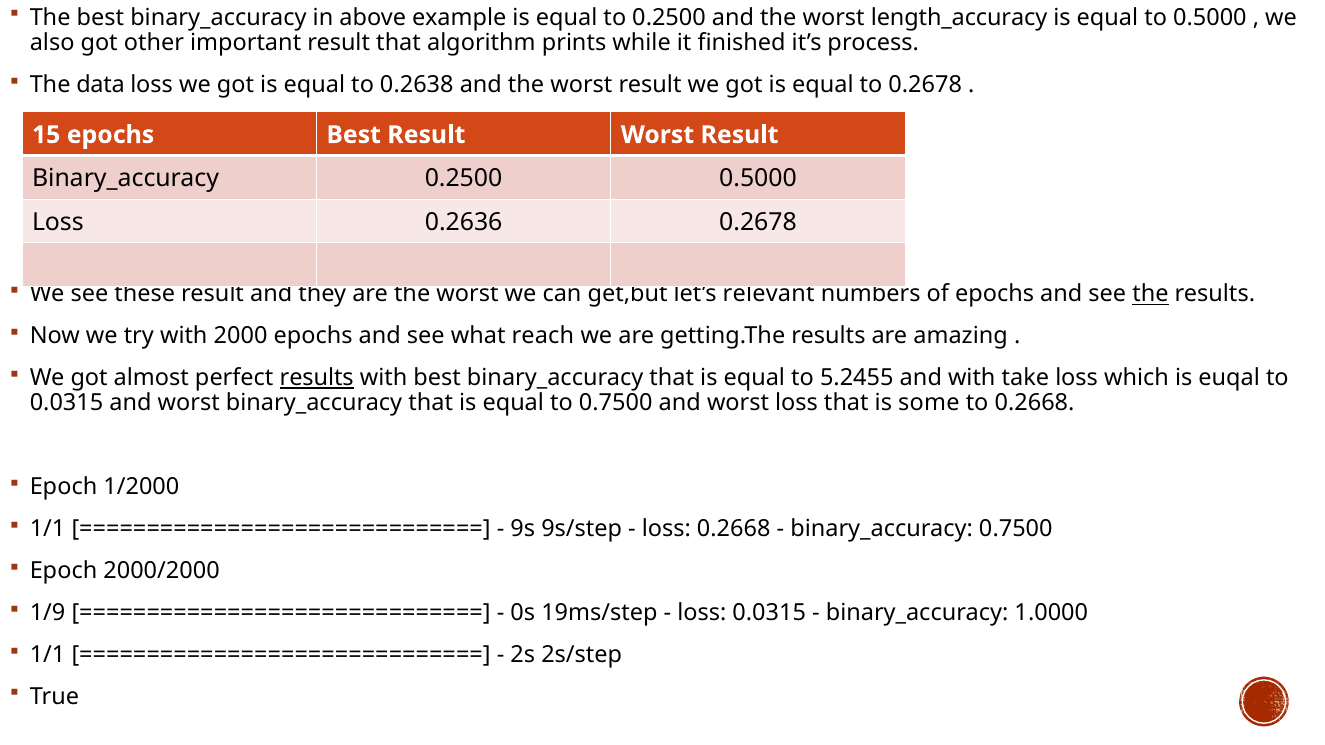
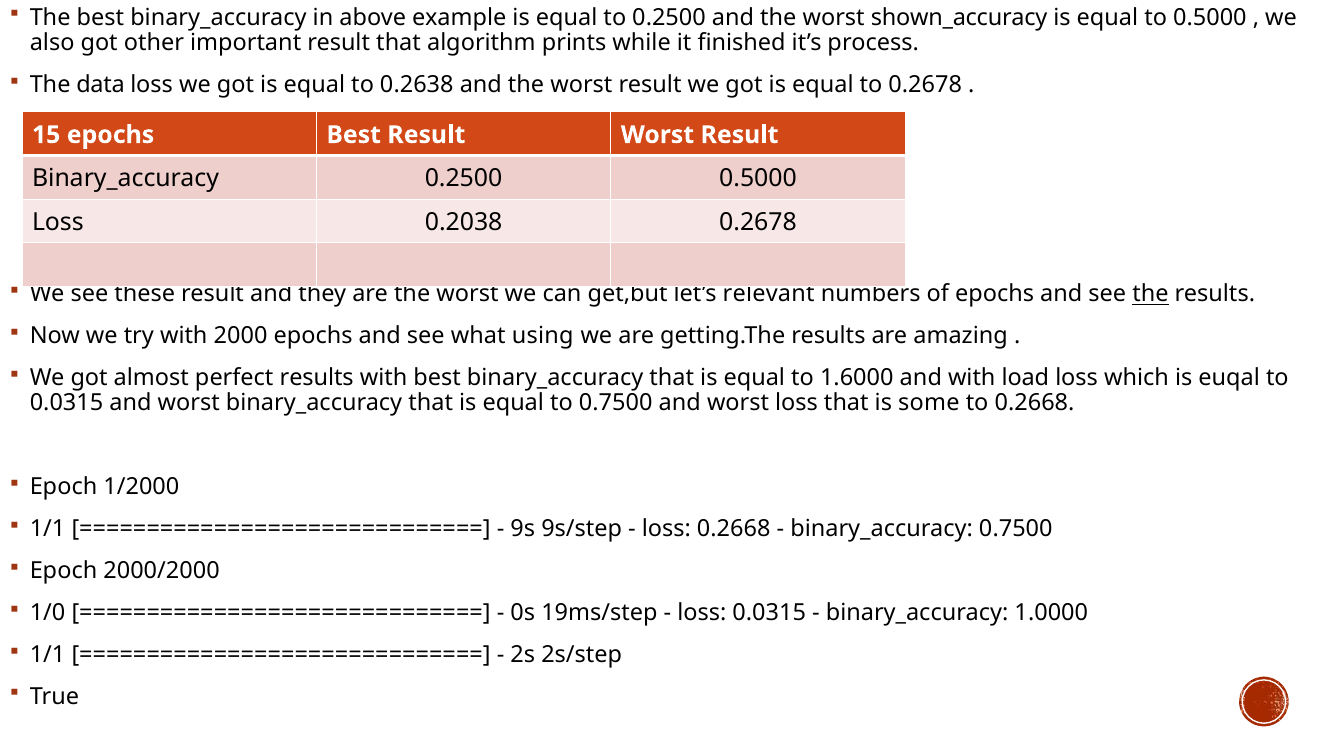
length_accuracy: length_accuracy -> shown_accuracy (959, 17)
0.2636: 0.2636 -> 0.2038 (464, 222)
reach: reach -> using (543, 336)
results underline: present -> none (317, 378)
5.2455: 5.2455 -> 1.6000 (857, 378)
take: take -> load (1025, 378)
1/9: 1/9 -> 1/0 (48, 613)
